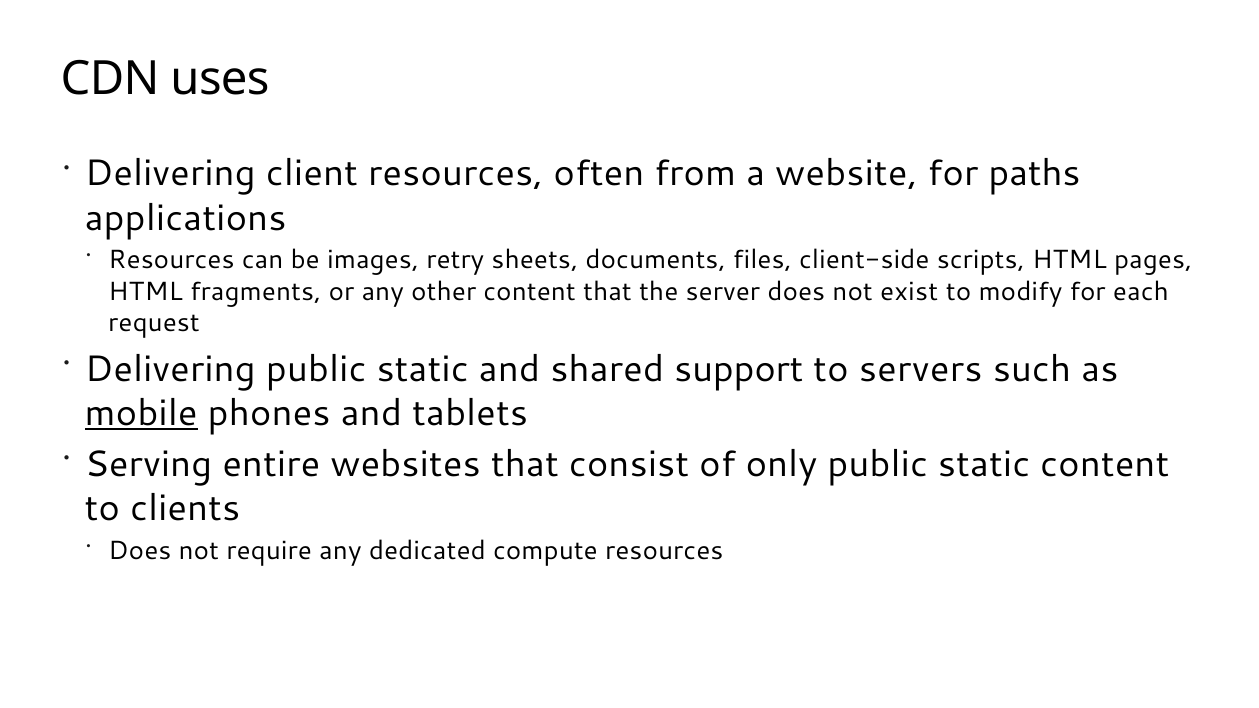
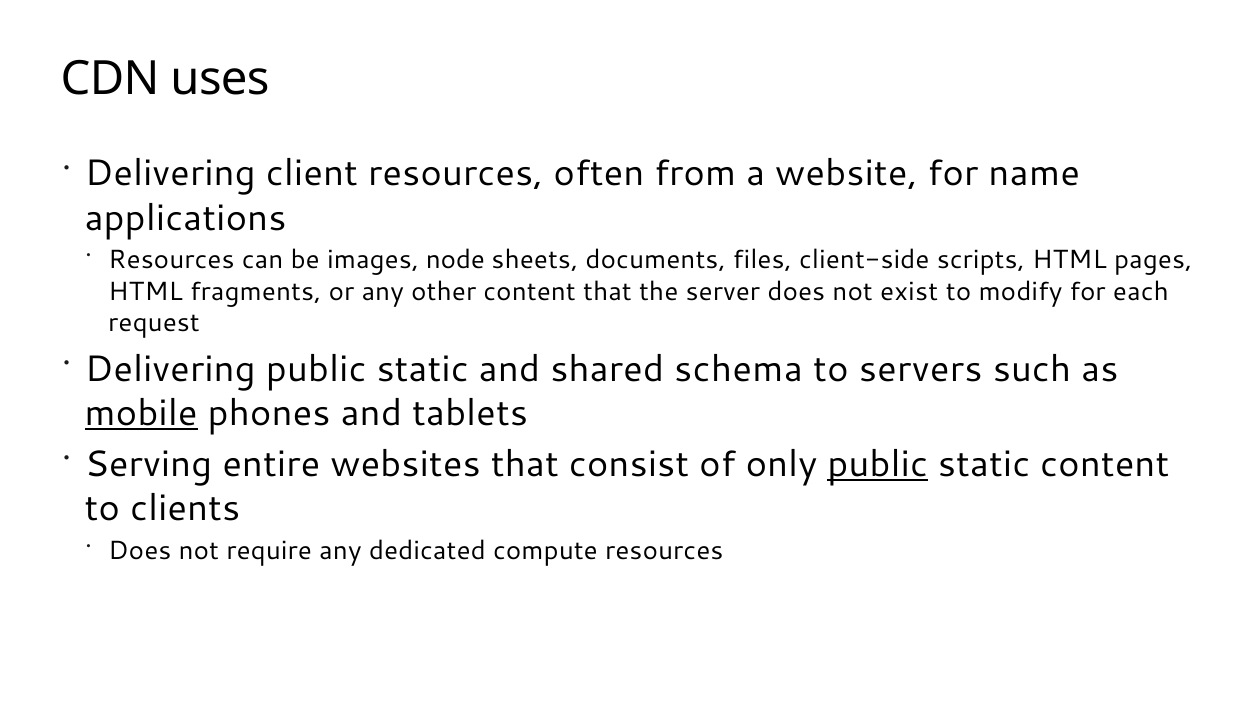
paths: paths -> name (1034, 174)
retry: retry -> node (455, 260)
support: support -> schema (739, 369)
public underline: none -> present (878, 465)
